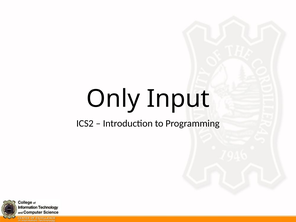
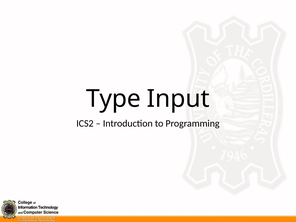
Only: Only -> Type (113, 99)
